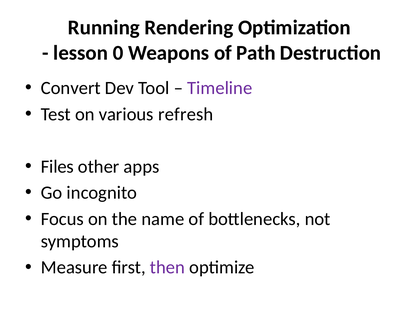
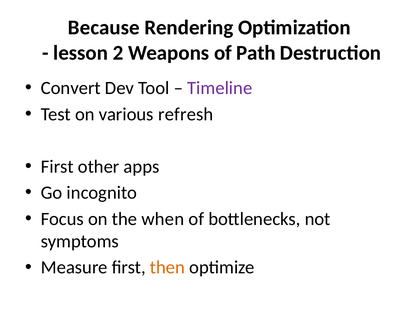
Running: Running -> Because (104, 28)
0: 0 -> 2 (118, 53)
Files: Files -> First (57, 166)
name: name -> when (163, 218)
then colour: purple -> orange (168, 267)
